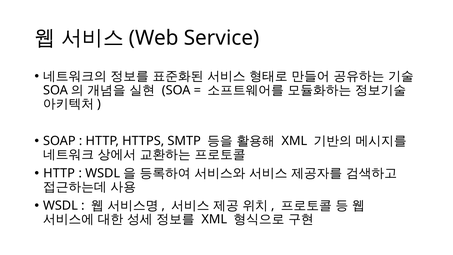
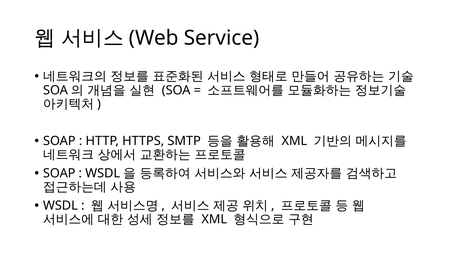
HTTP: HTTP -> SOAP (59, 173)
